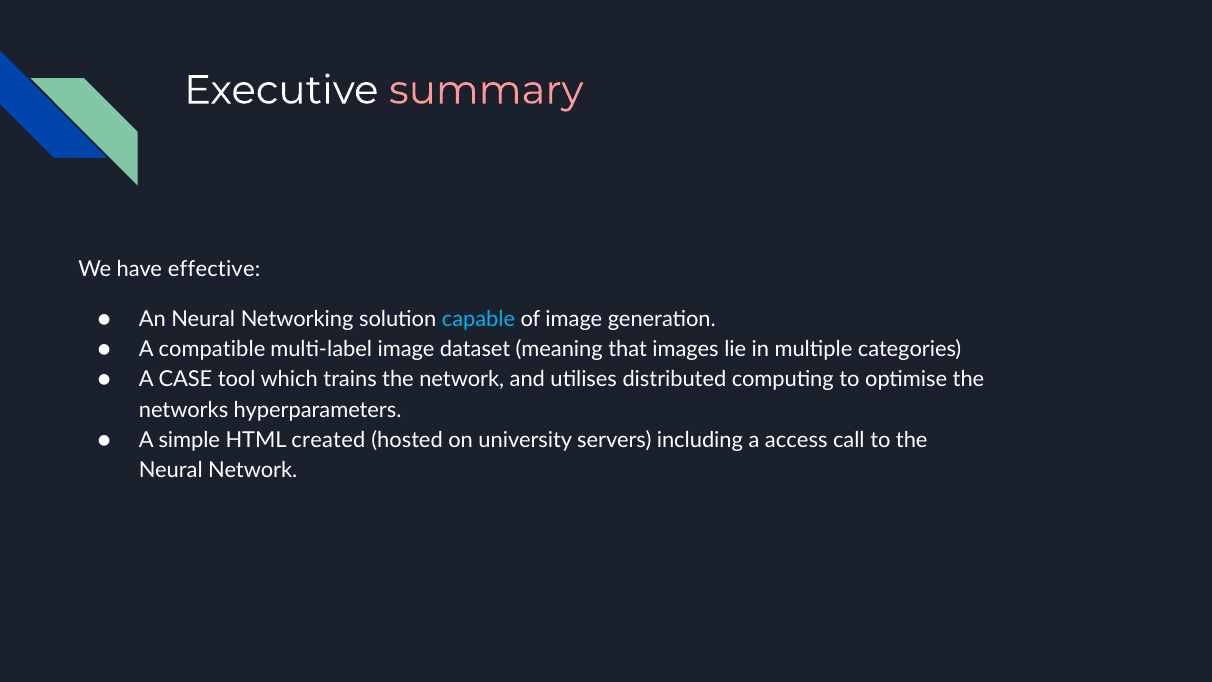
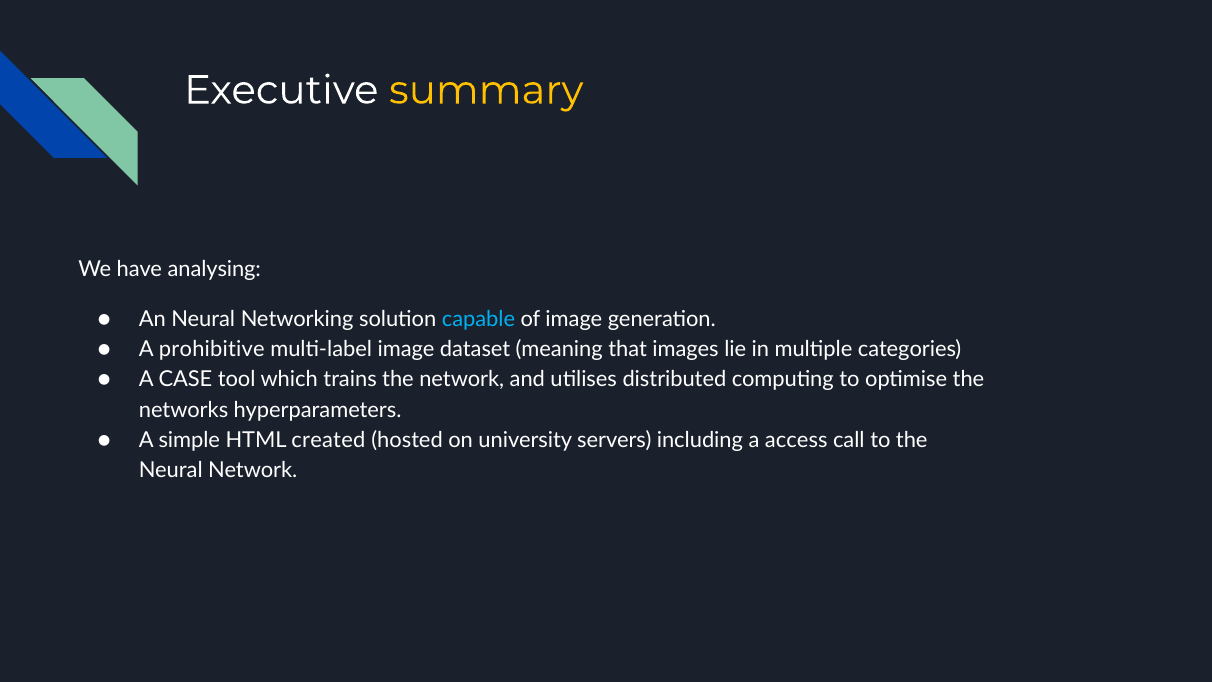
summary colour: pink -> yellow (486, 90)
effective: effective -> analysing (214, 269)
compatible: compatible -> prohibitive (212, 349)
